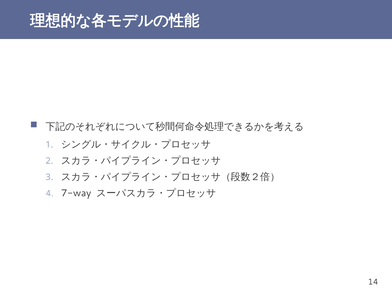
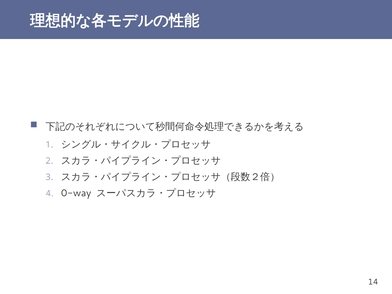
7-way: 7-way -> 0-way (76, 193)
